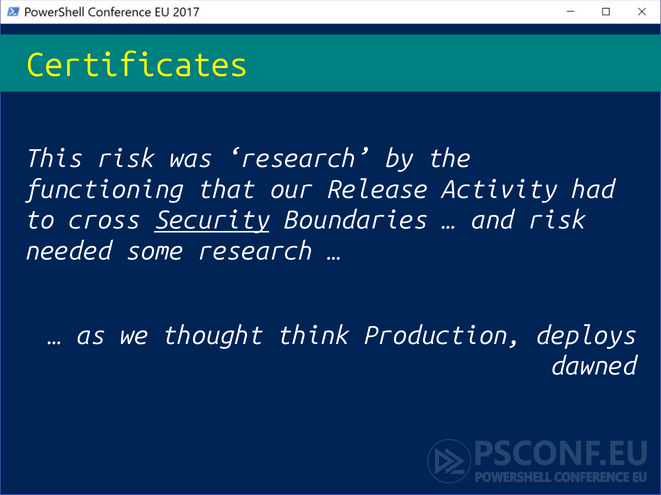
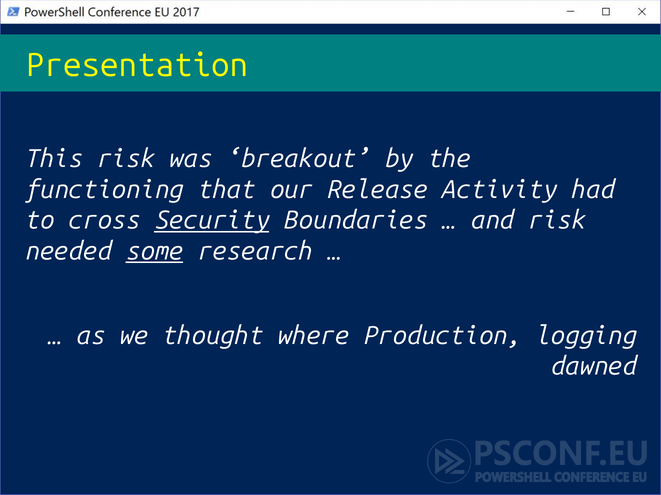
Certificates: Certificates -> Presentation (137, 65)
was research: research -> breakout (298, 159)
some underline: none -> present (154, 252)
think: think -> where (313, 336)
deploys: deploys -> logging (586, 336)
